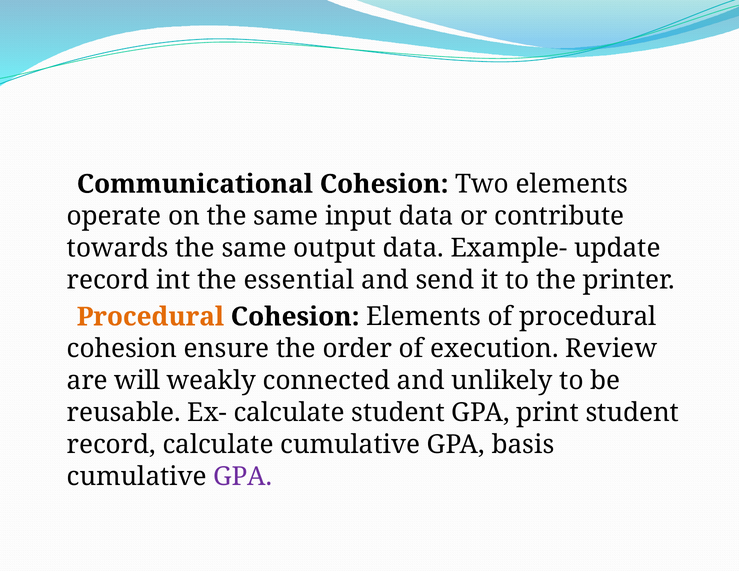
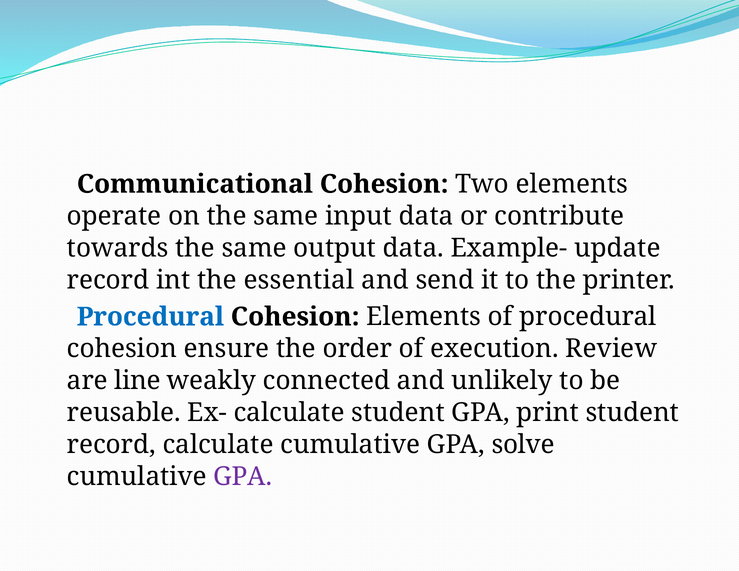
Procedural colour: orange -> blue (150, 317)
will: will -> line (137, 381)
basis: basis -> solve (523, 445)
